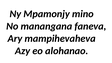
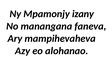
mino: mino -> izany (83, 14)
